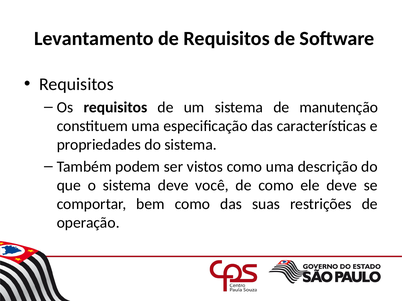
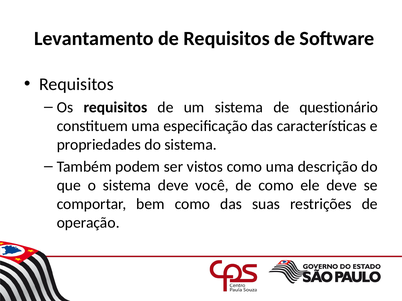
manutenção: manutenção -> questionário (339, 107)
